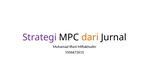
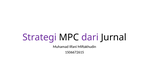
dari colour: orange -> purple (90, 37)
